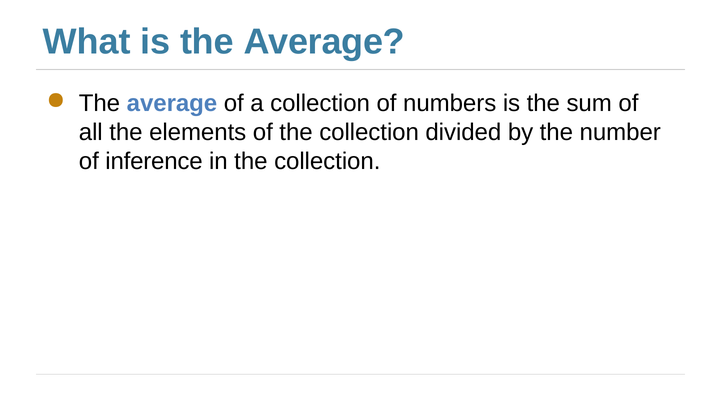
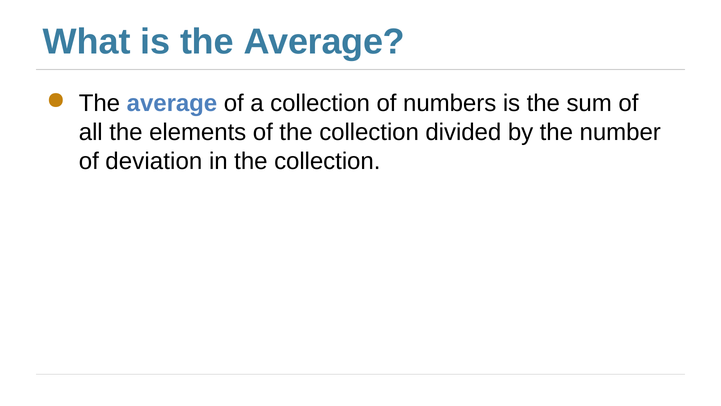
inference: inference -> deviation (154, 161)
